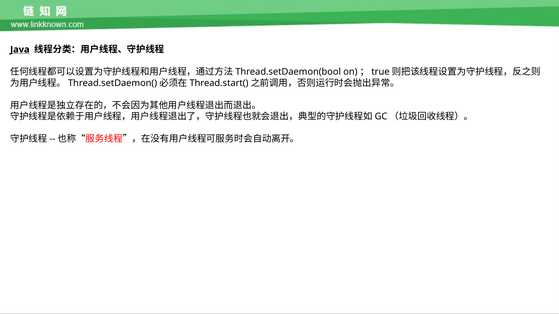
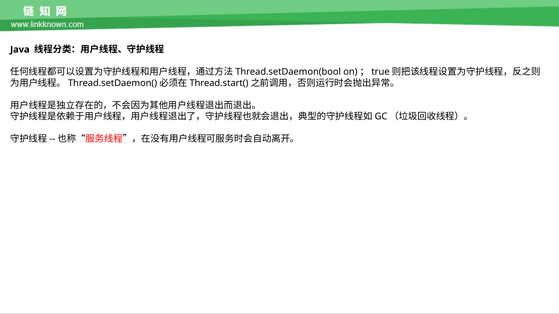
Java underline: present -> none (20, 50)
